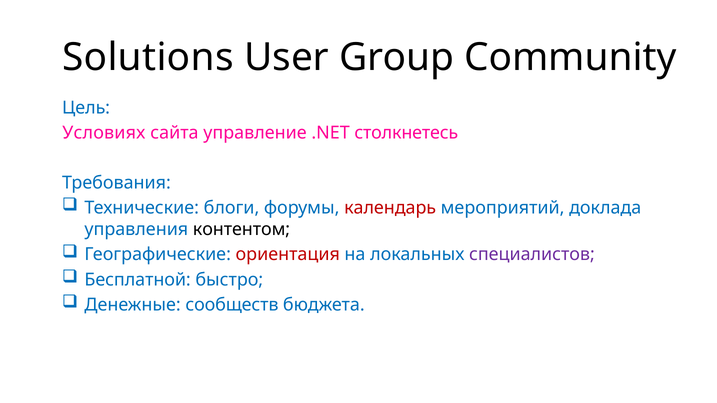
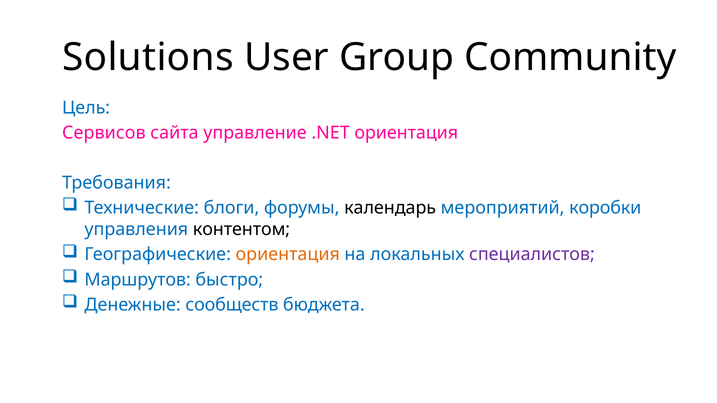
Условиях: Условиях -> Сервисов (104, 133)
.NET столкнетесь: столкнетесь -> ориентация (406, 133)
календарь colour: red -> black (390, 208)
доклада: доклада -> коробки (605, 208)
ориентация colour: red -> orange (288, 255)
Бесплатной: Бесплатной -> Маршрутов (138, 280)
